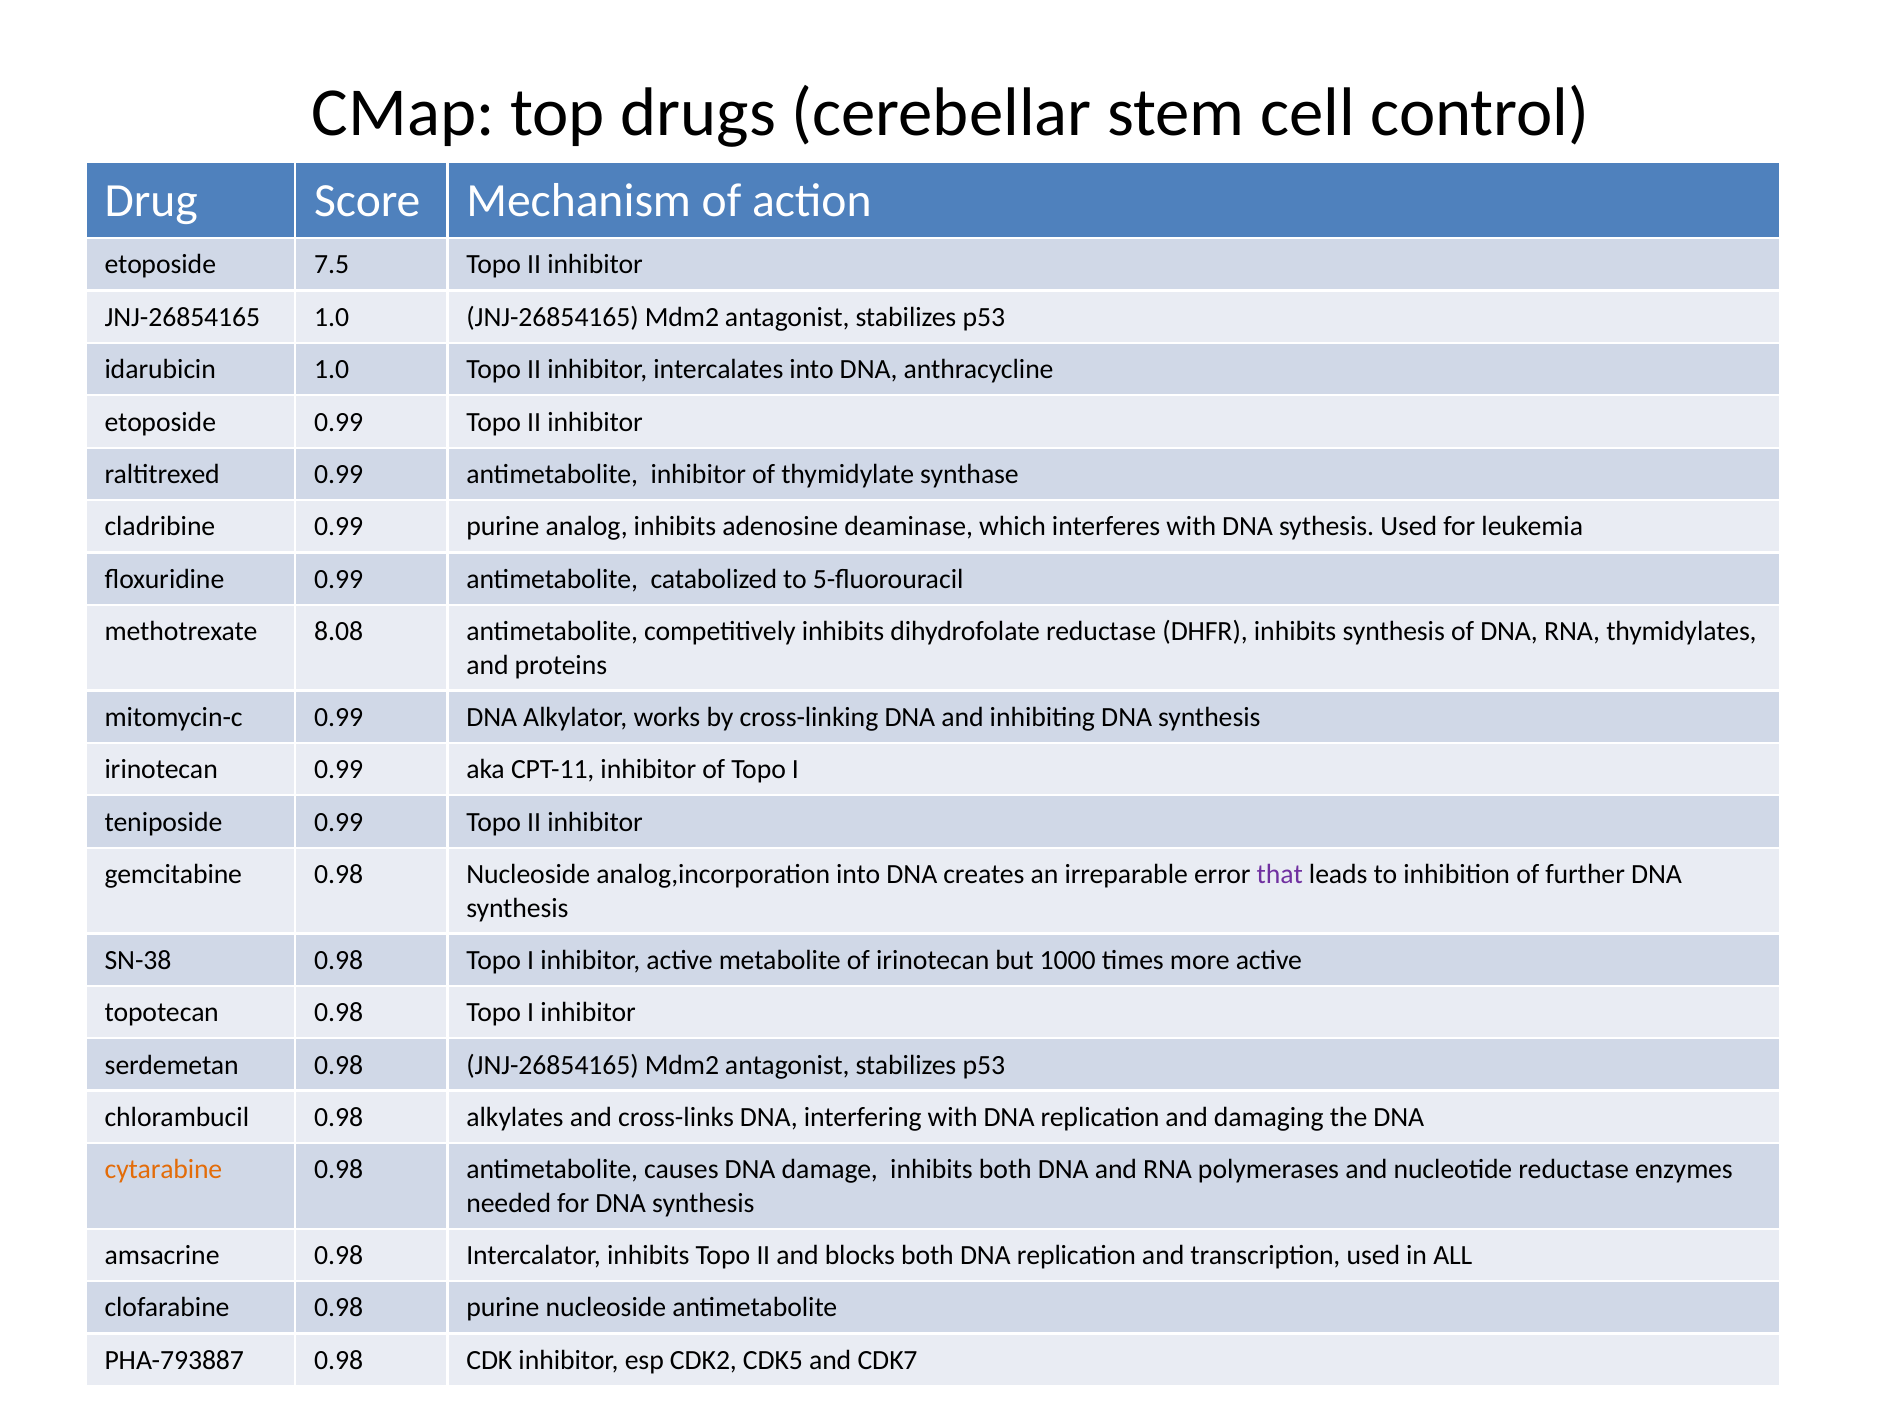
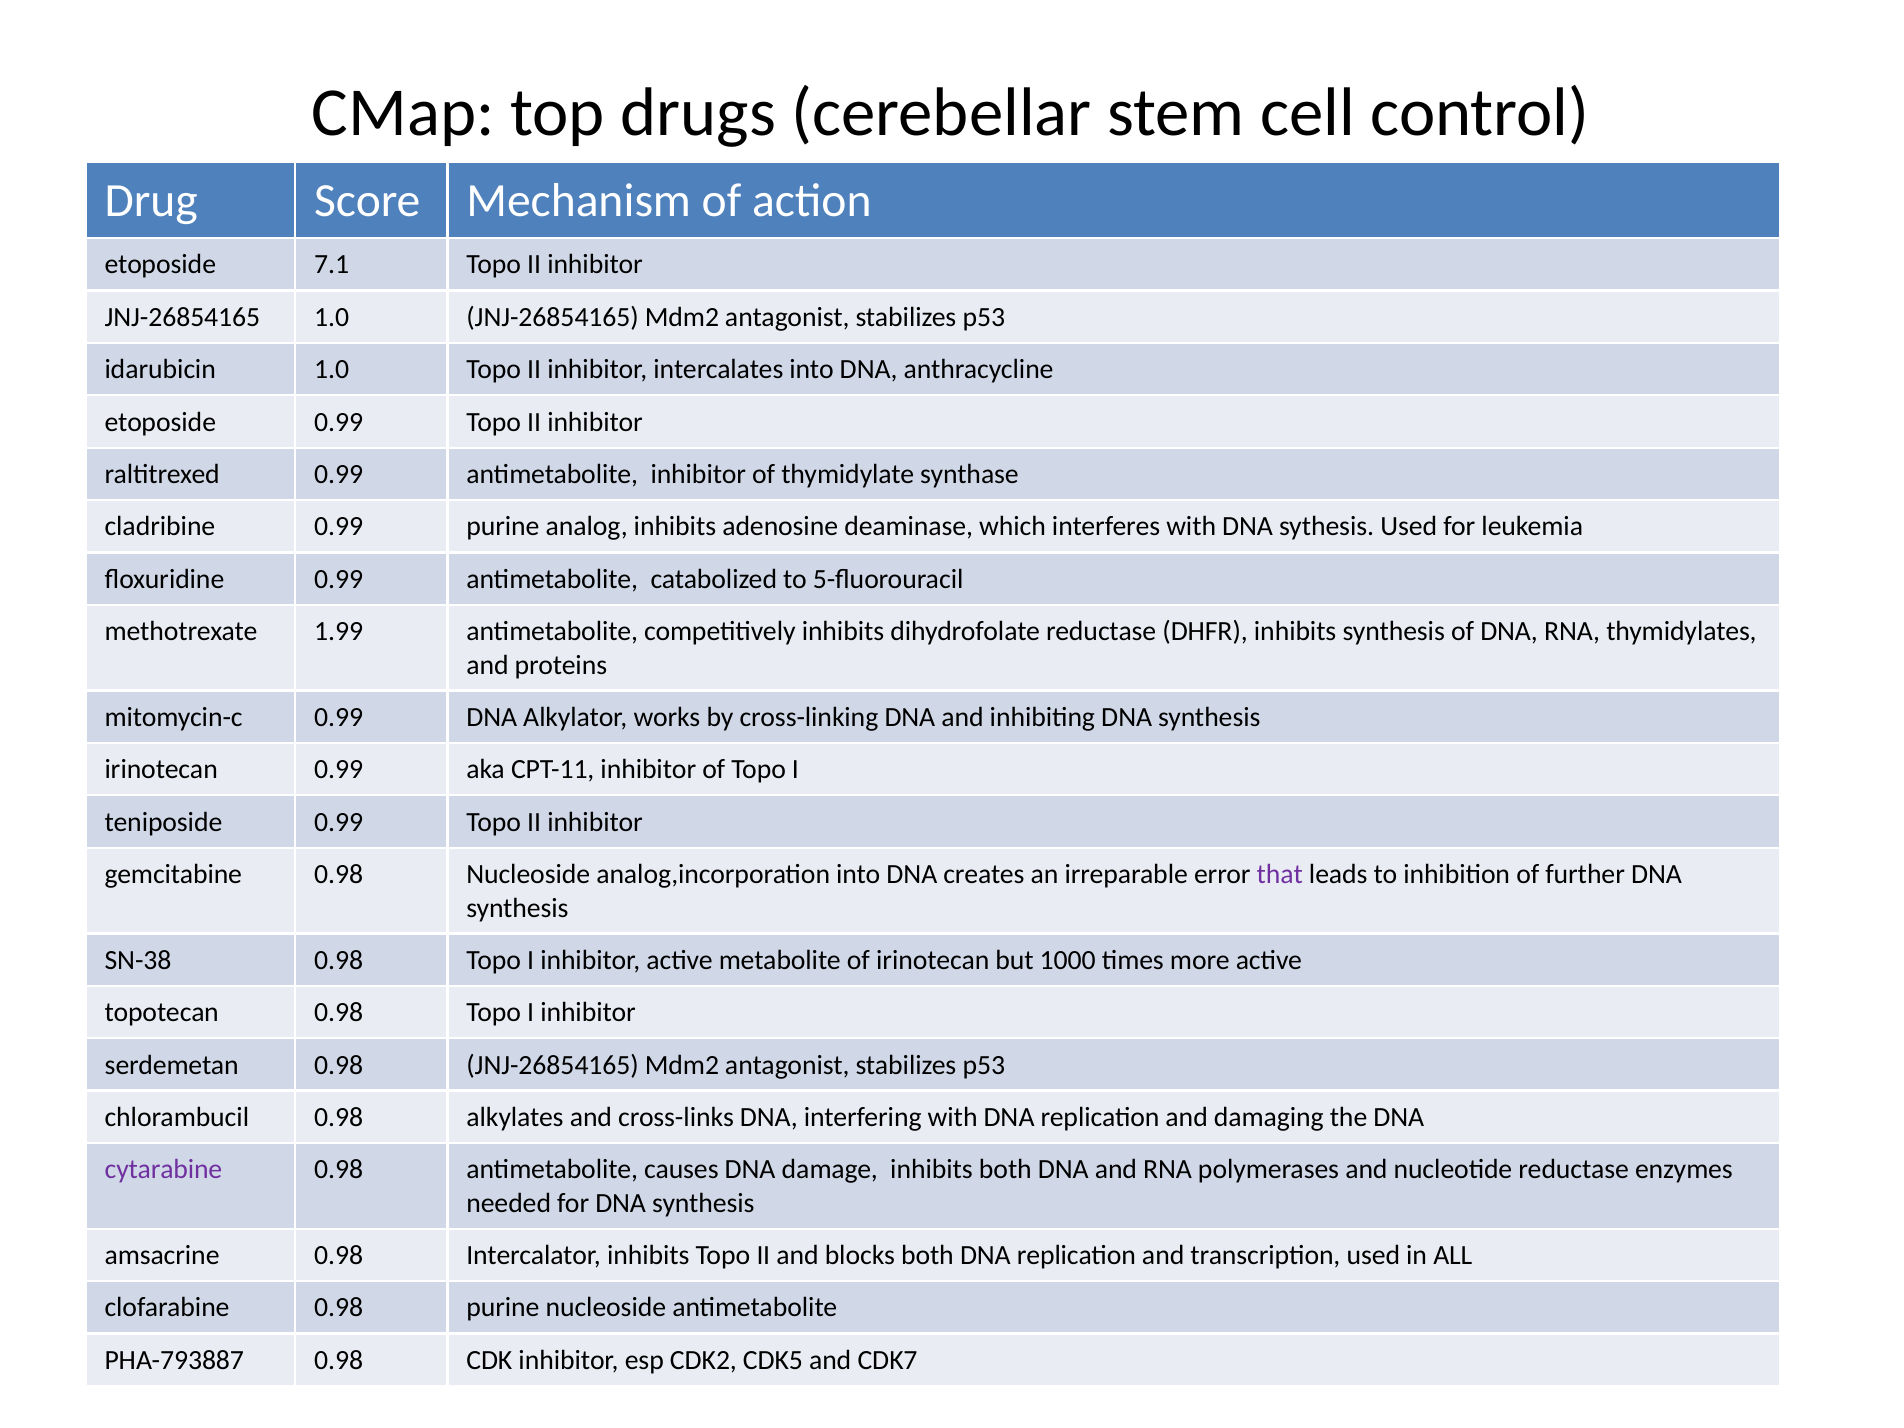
7.5: 7.5 -> 7.1 (332, 265)
8.08: 8.08 -> 1.99 (339, 632)
cytarabine colour: orange -> purple (163, 1170)
